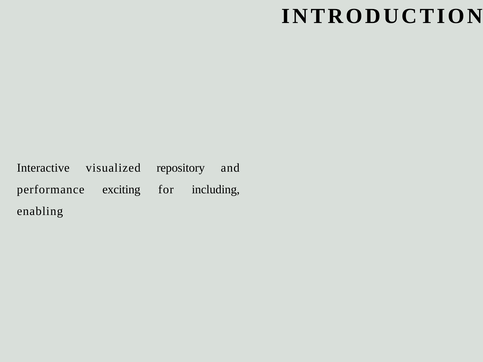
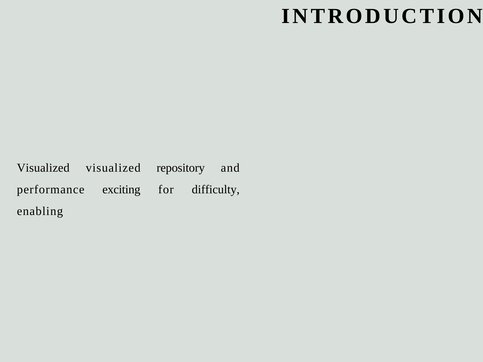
Interactive: Interactive -> Visualized (43, 168)
including: including -> difficulty (216, 190)
